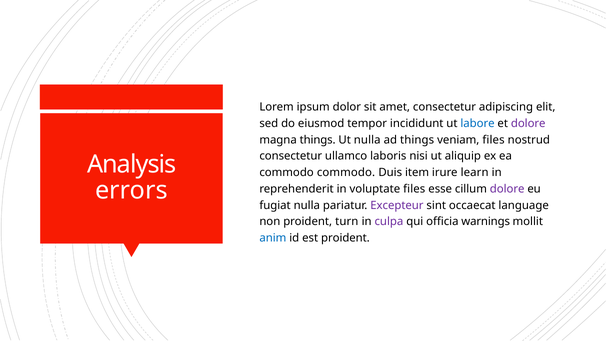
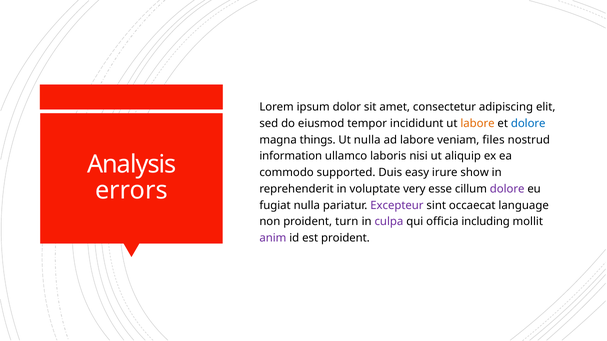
labore colour: blue -> orange (478, 124)
dolore colour: purple -> blue (528, 124)
ad things: things -> labore (417, 140)
consectetur: consectetur -> information (291, 156)
commodo commodo: commodo -> supported (346, 173)
item: item -> easy (417, 173)
learn: learn -> show (475, 173)
voluptate files: files -> very (414, 189)
warnings: warnings -> including (486, 222)
anim colour: blue -> purple (273, 238)
